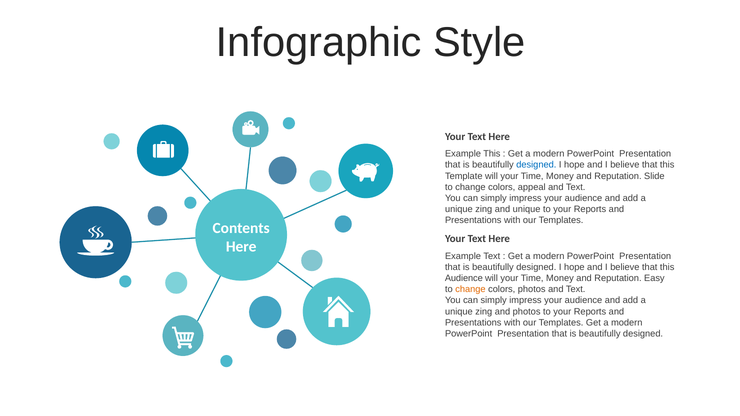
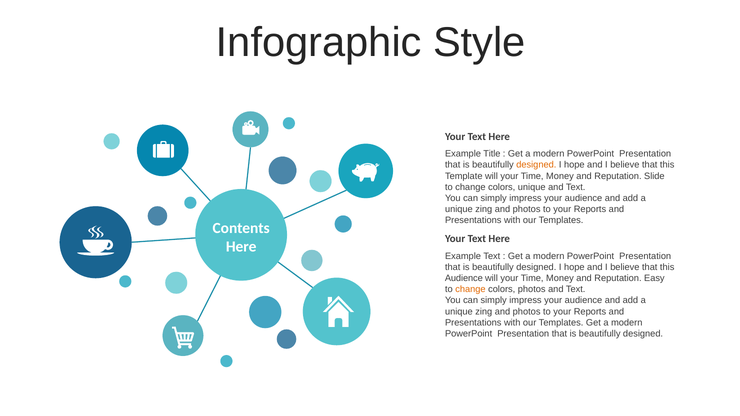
Example This: This -> Title (492, 154)
designed colour: blue -> orange (536, 165)
colors appeal: appeal -> unique (532, 187)
unique: unique -> photos (527, 209)
